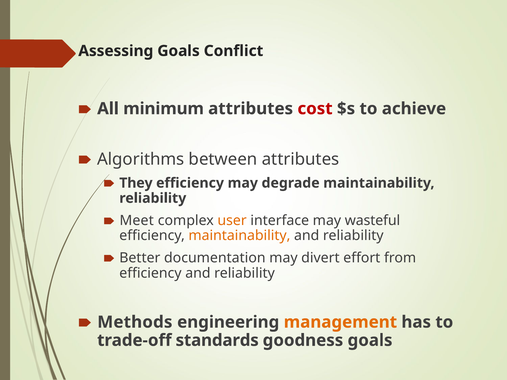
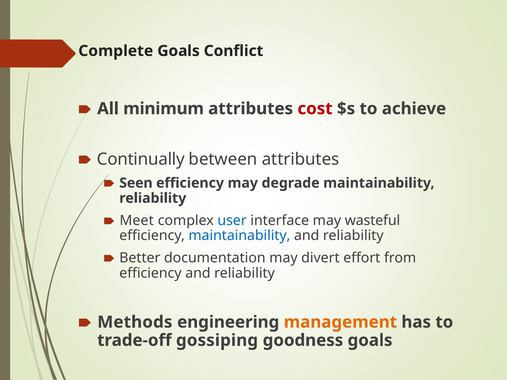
Assessing: Assessing -> Complete (116, 51)
Algorithms: Algorithms -> Continually (141, 159)
They: They -> Seen (136, 183)
user colour: orange -> blue (232, 221)
maintainability colour: orange -> blue (239, 236)
standards: standards -> gossiping (217, 341)
